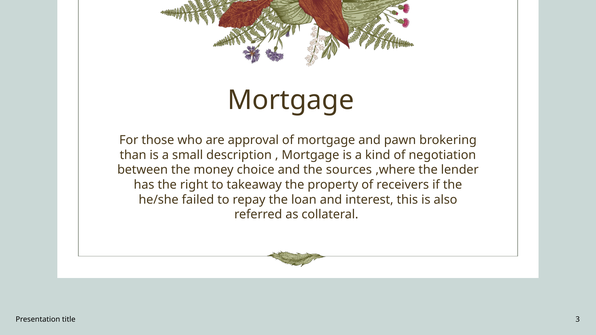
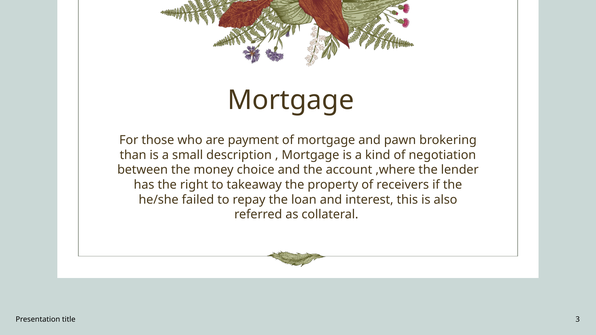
approval: approval -> payment (253, 140)
sources: sources -> account (349, 170)
